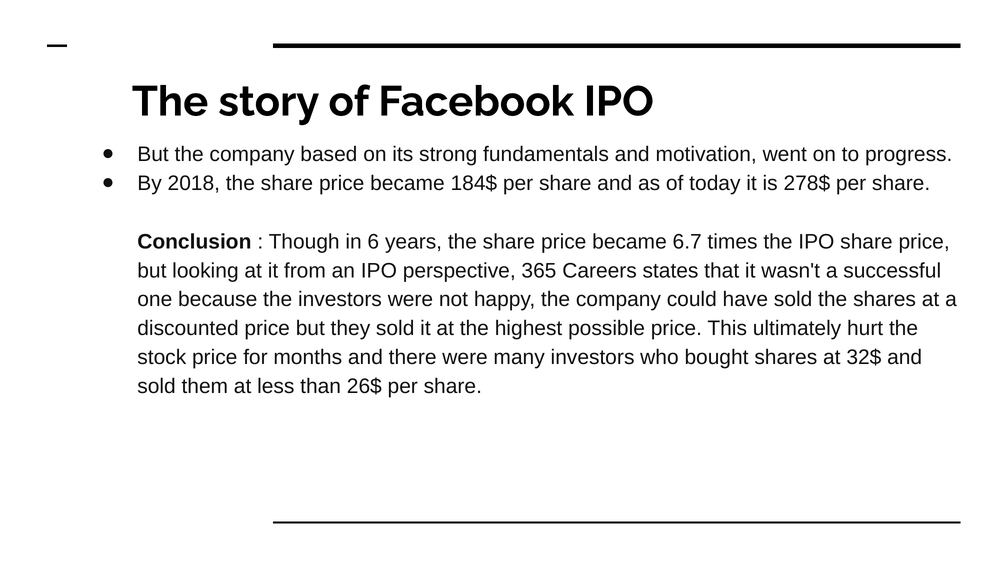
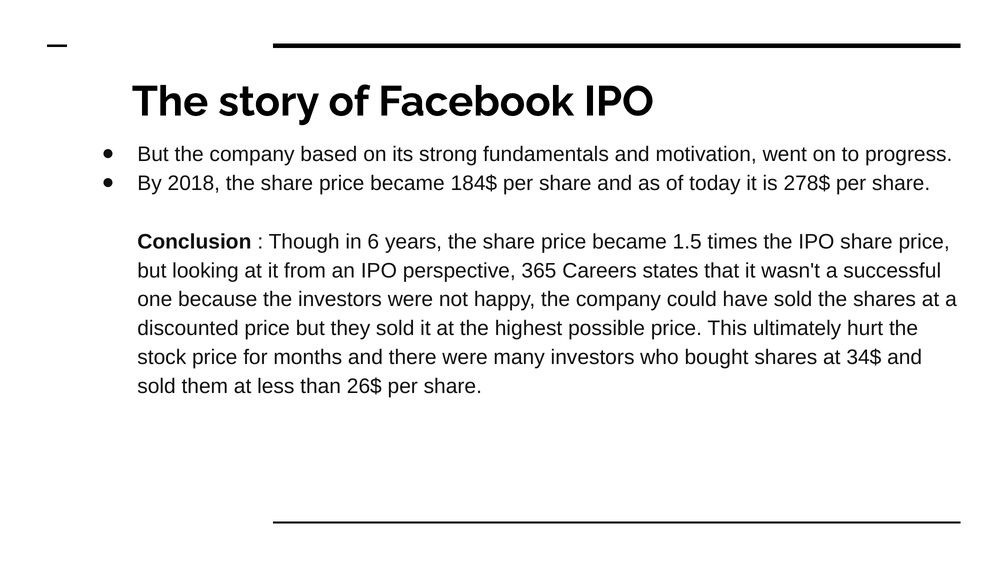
6.7: 6.7 -> 1.5 (687, 241)
32$: 32$ -> 34$ (864, 357)
